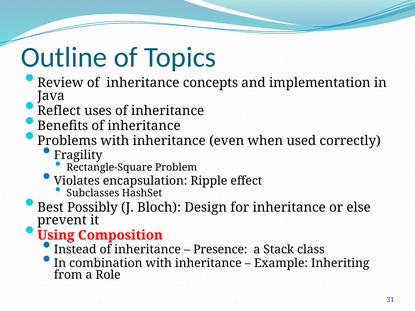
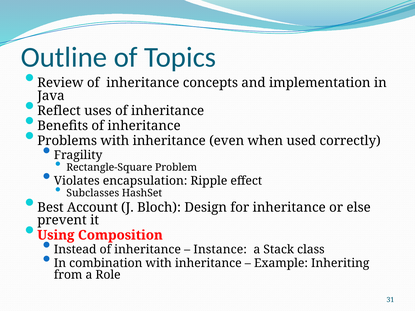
Possibly: Possibly -> Account (92, 208)
Presence: Presence -> Instance (220, 250)
